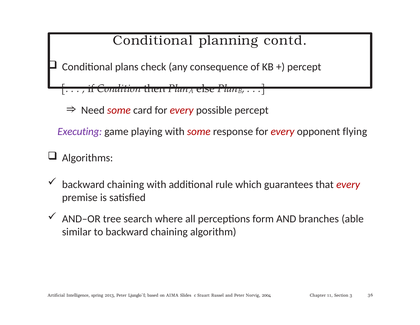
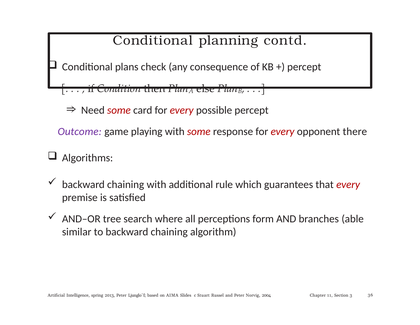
Executing: Executing -> Outcome (80, 131)
flying: flying -> there (355, 131)
